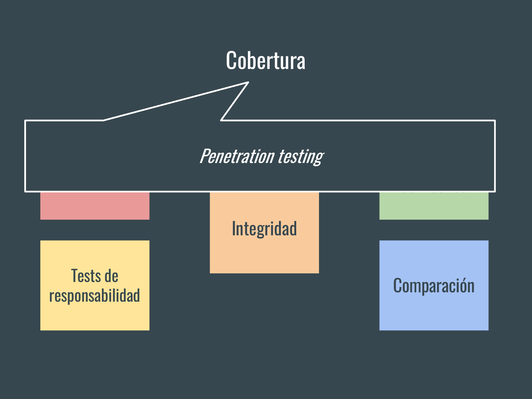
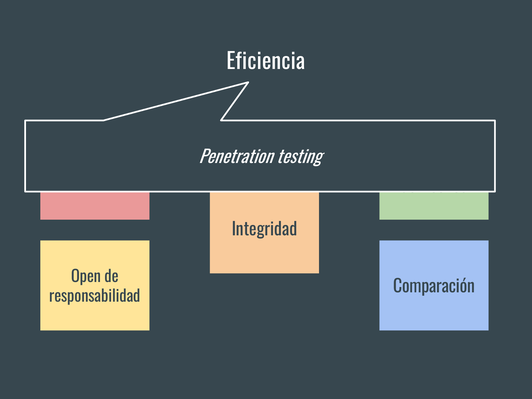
Cobertura: Cobertura -> Eficiencia (266, 62)
Tests: Tests -> Open (86, 277)
